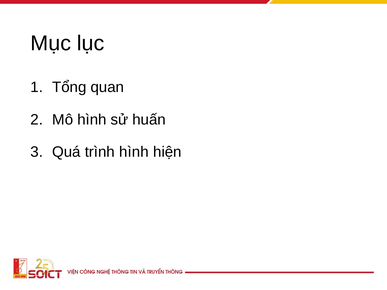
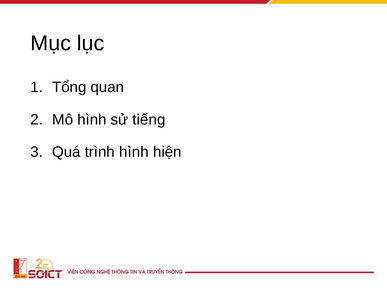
huấn: huấn -> tiếng (149, 120)
